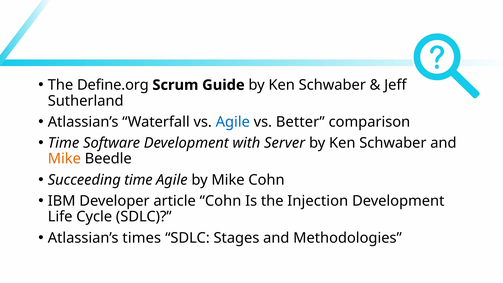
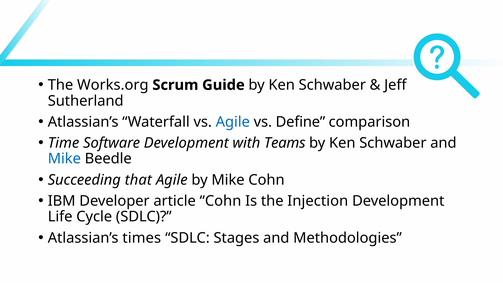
Define.org: Define.org -> Works.org (113, 85)
Better: Better -> Define (300, 122)
Server: Server -> Teams (285, 143)
Mike colour: orange -> blue (64, 159)
Succeeding time: time -> that (138, 180)
